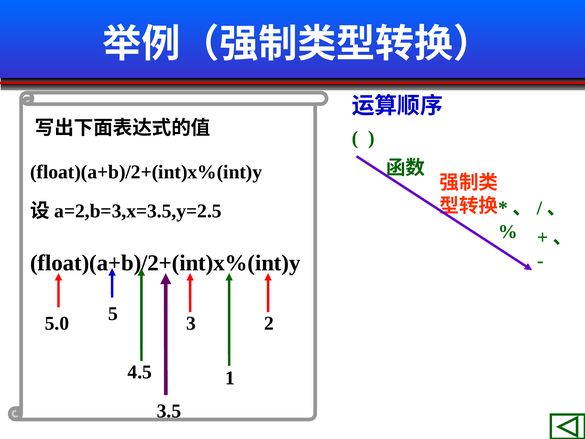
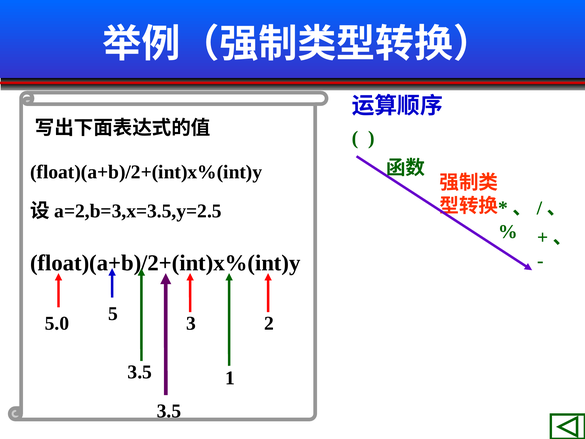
4.5: 4.5 -> 3.5 (140, 372)
